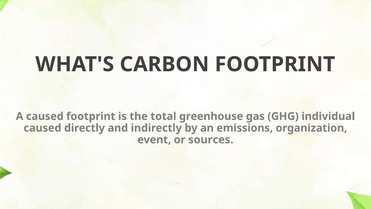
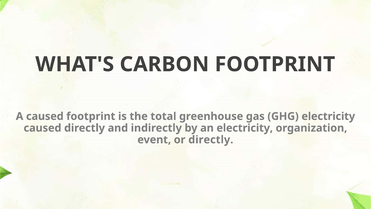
GHG individual: individual -> electricity (328, 116)
an emissions: emissions -> electricity (245, 128)
or sources: sources -> directly (211, 140)
